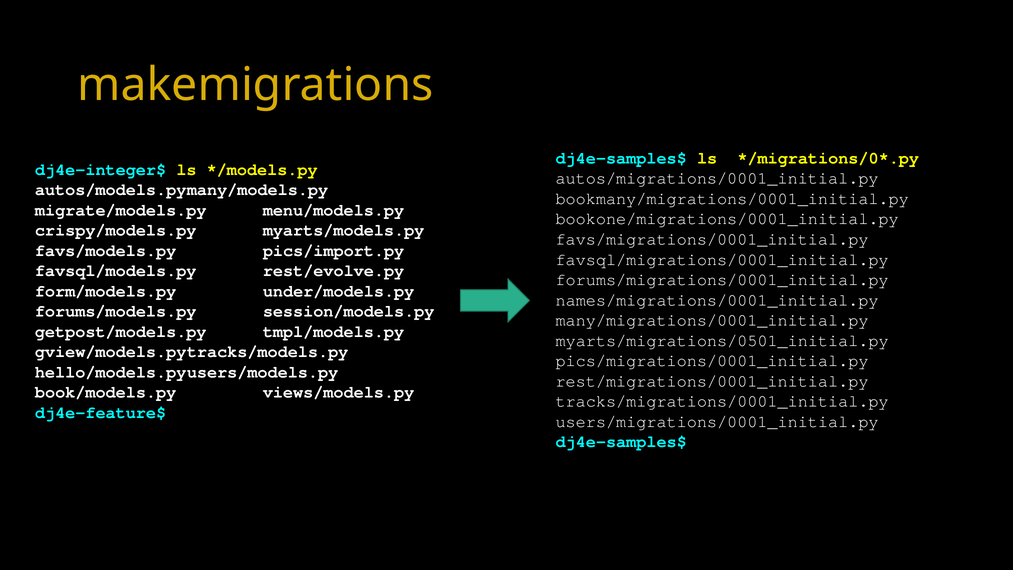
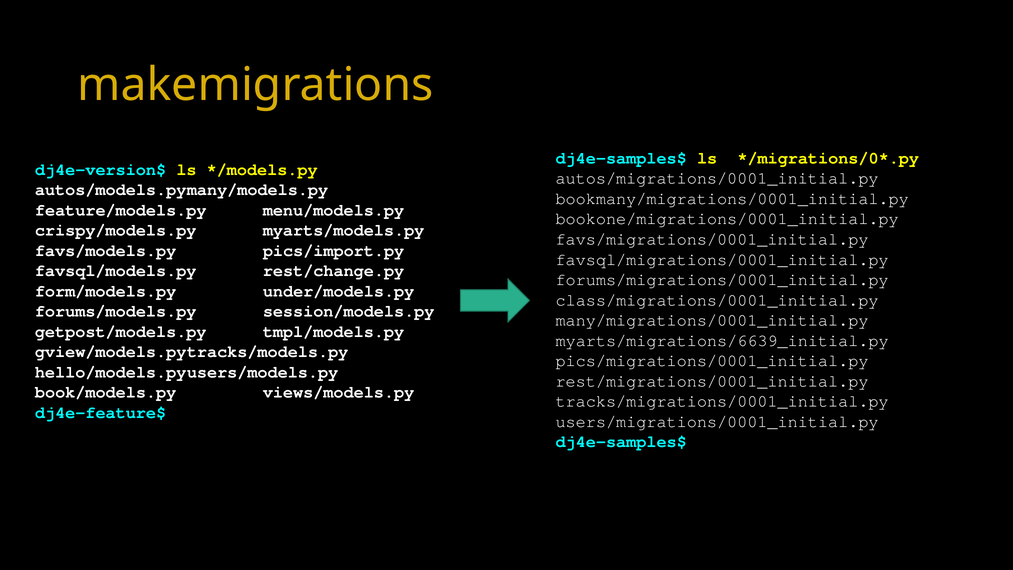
dj4e-integer$: dj4e-integer$ -> dj4e-version$ (101, 169)
migrate/models.py: migrate/models.py -> feature/models.py (121, 210)
rest/evolve.py: rest/evolve.py -> rest/change.py (334, 271)
names/migrations/0001_initial.py: names/migrations/0001_initial.py -> class/migrations/0001_initial.py (717, 300)
myarts/migrations/0501_initial.py: myarts/migrations/0501_initial.py -> myarts/migrations/6639_initial.py (722, 340)
